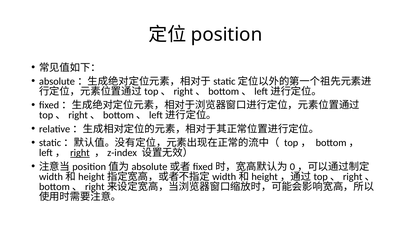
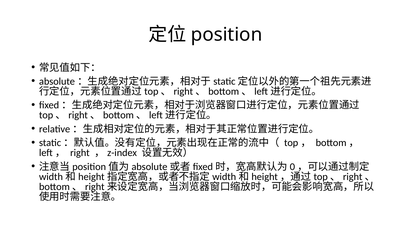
right underline: present -> none (80, 153)
